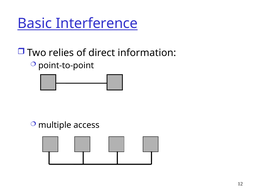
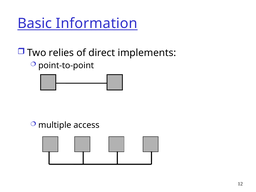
Interference: Interference -> Information (97, 23)
information: information -> implements (147, 53)
